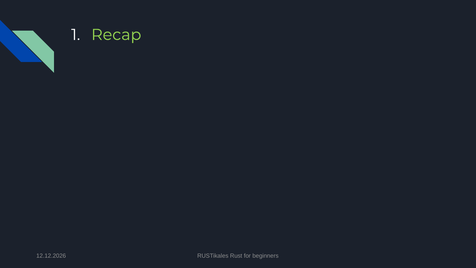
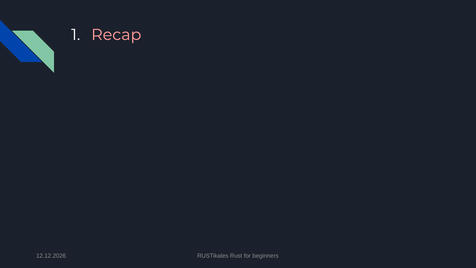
Recap colour: light green -> pink (116, 35)
